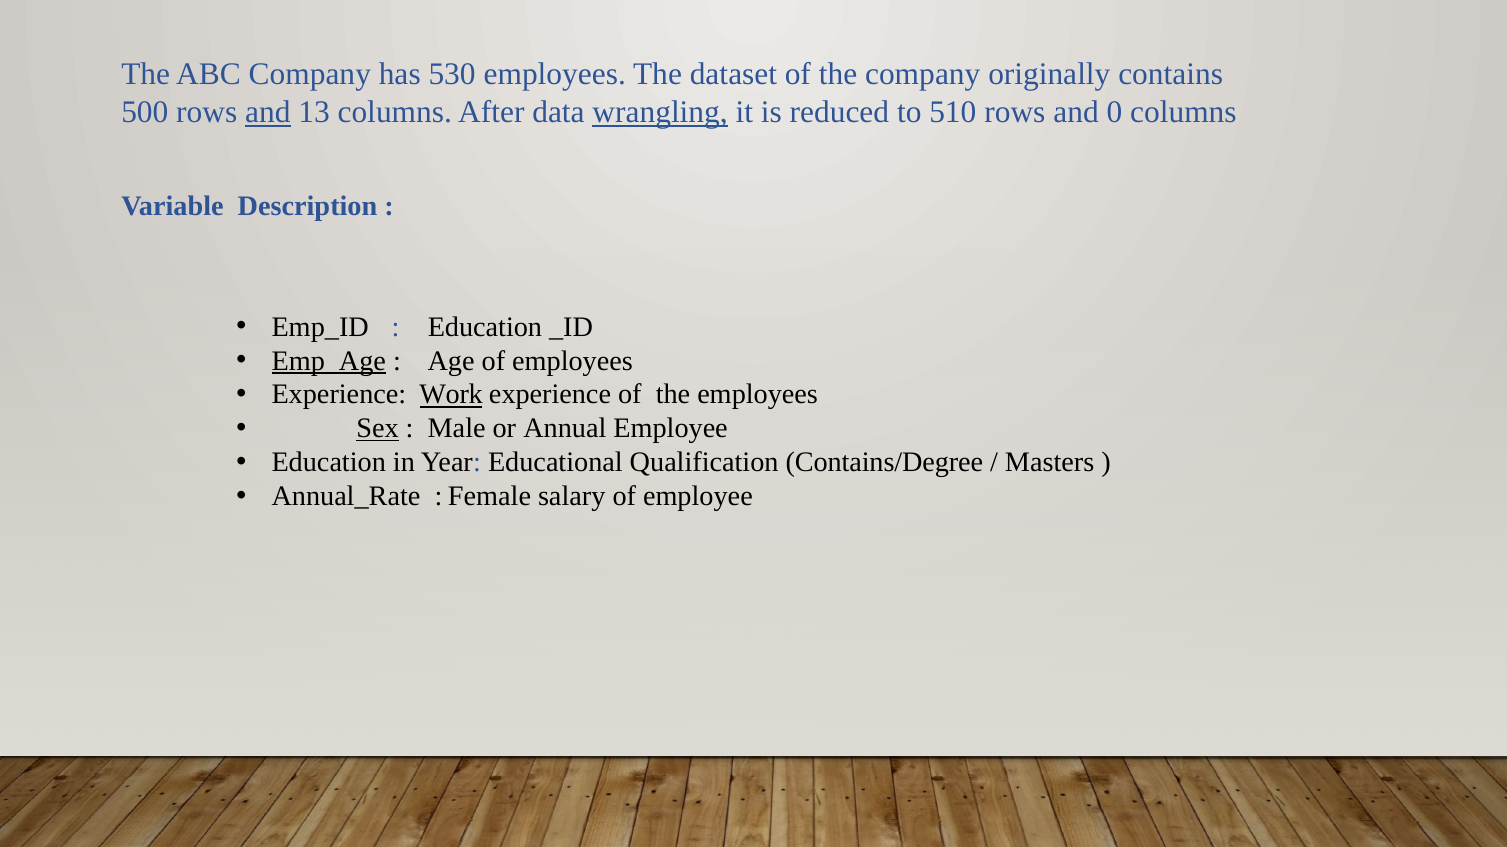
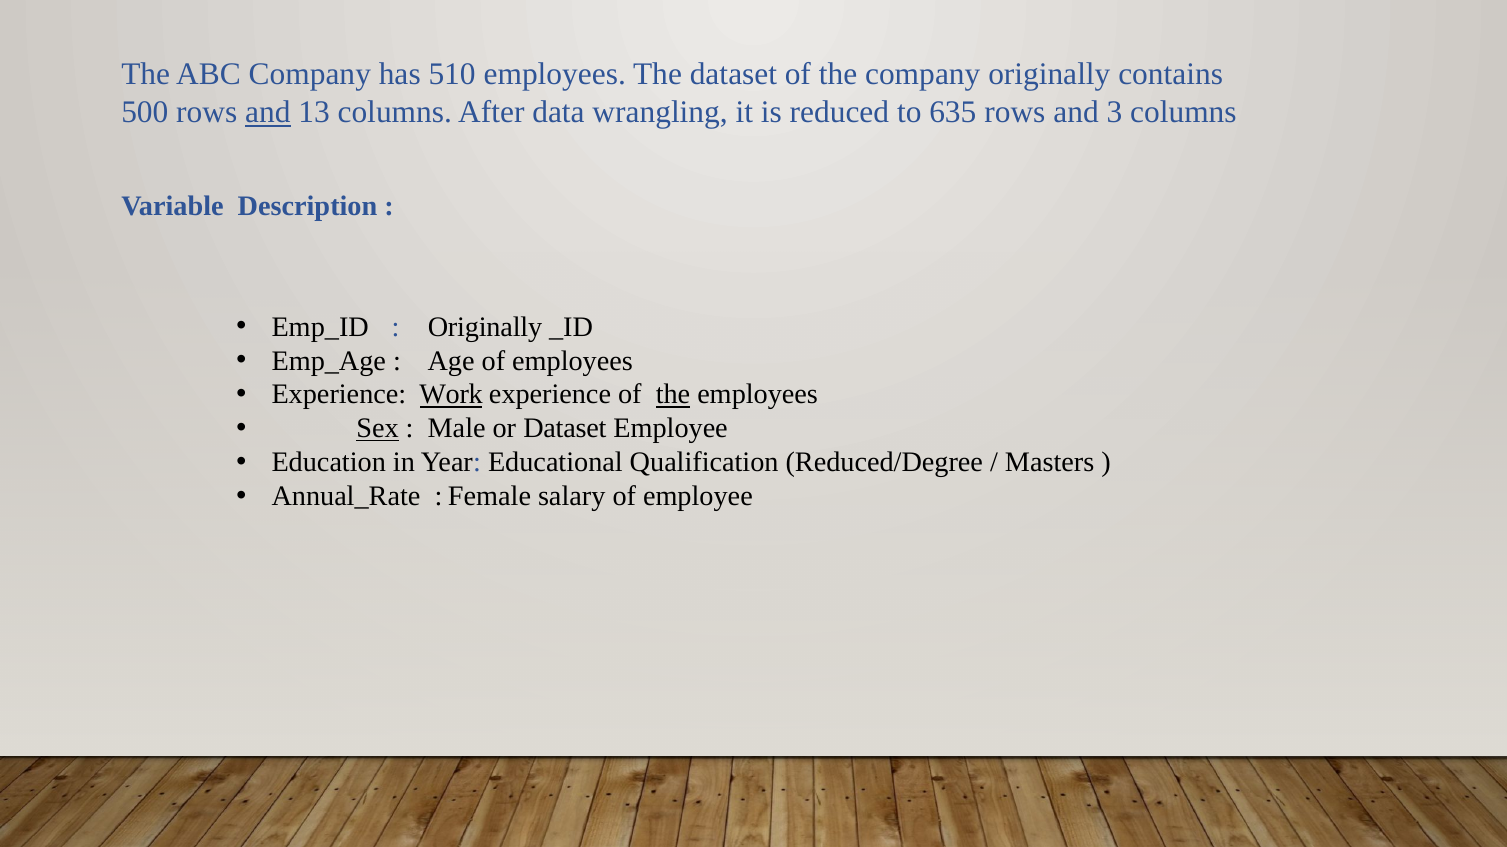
530: 530 -> 510 (452, 75)
wrangling underline: present -> none (660, 112)
510: 510 -> 635 (953, 112)
0: 0 -> 3 (1114, 112)
Education: Education -> Originally (485, 327)
Emp_Age underline: present -> none (329, 361)
the underline: none -> present (673, 395)
or Annual: Annual -> Dataset (565, 429)
Contains/Degree: Contains/Degree -> Reduced/Degree (884, 463)
